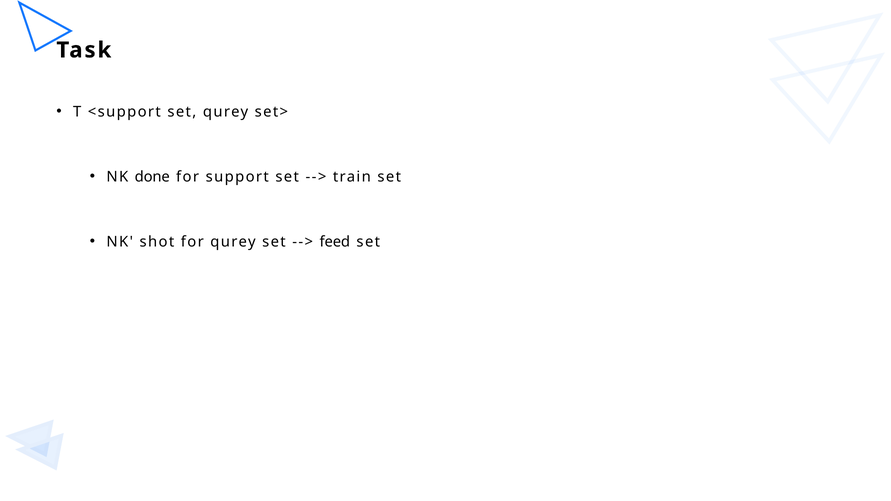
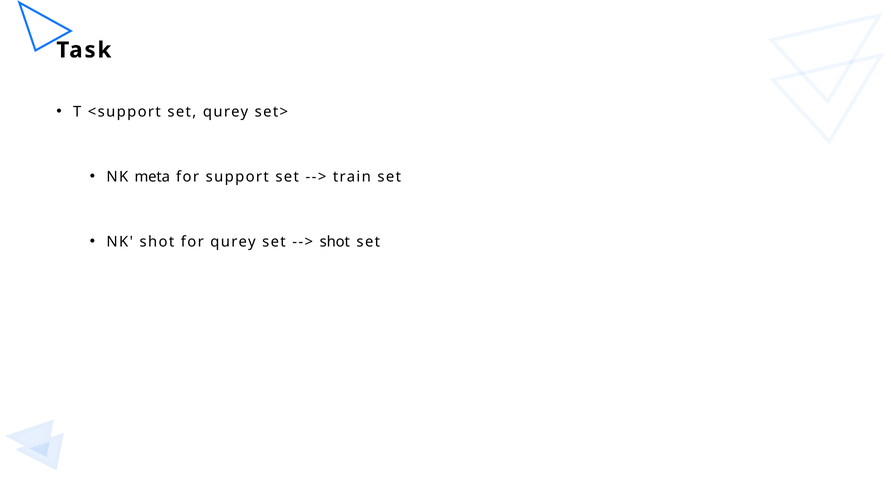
done: done -> meta (152, 177)
feed: feed -> shot (335, 242)
